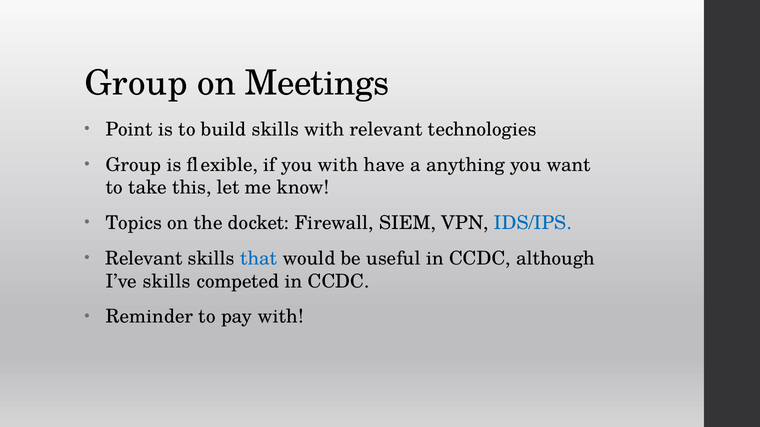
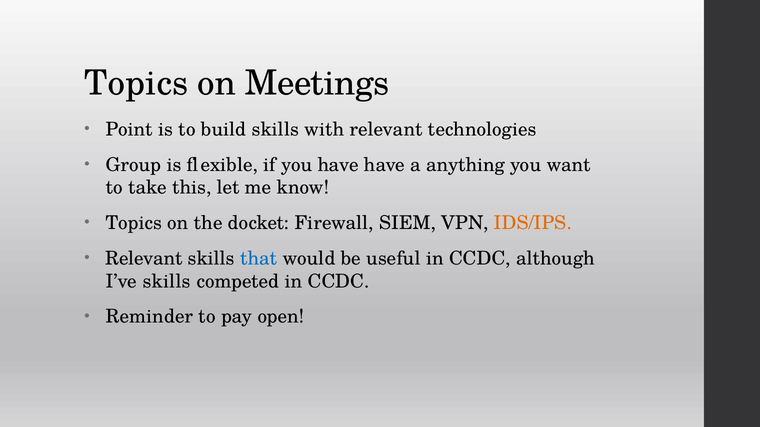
Group: Group -> Topics (136, 84)
you with: with -> have (338, 165)
IDS/IPS colour: blue -> orange (533, 223)
pay with: with -> open (281, 317)
